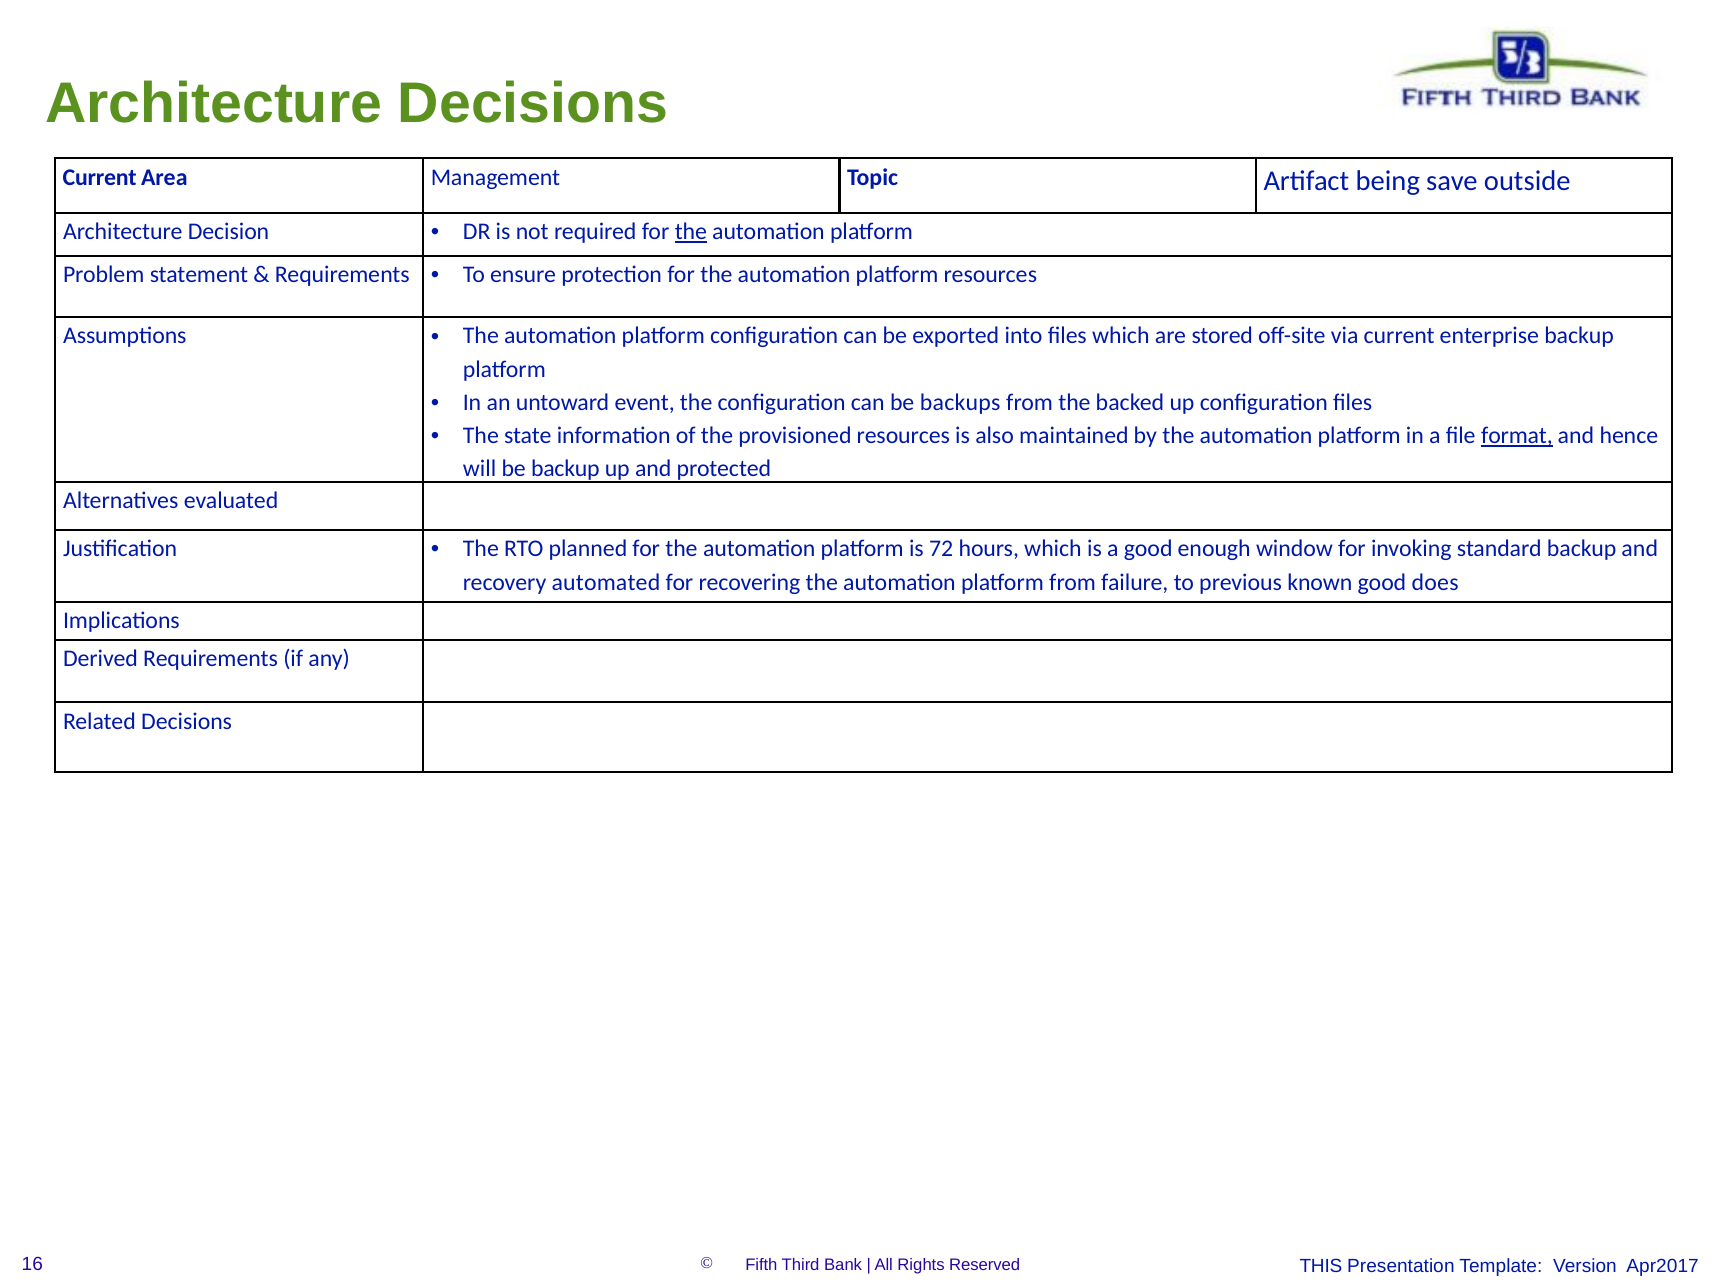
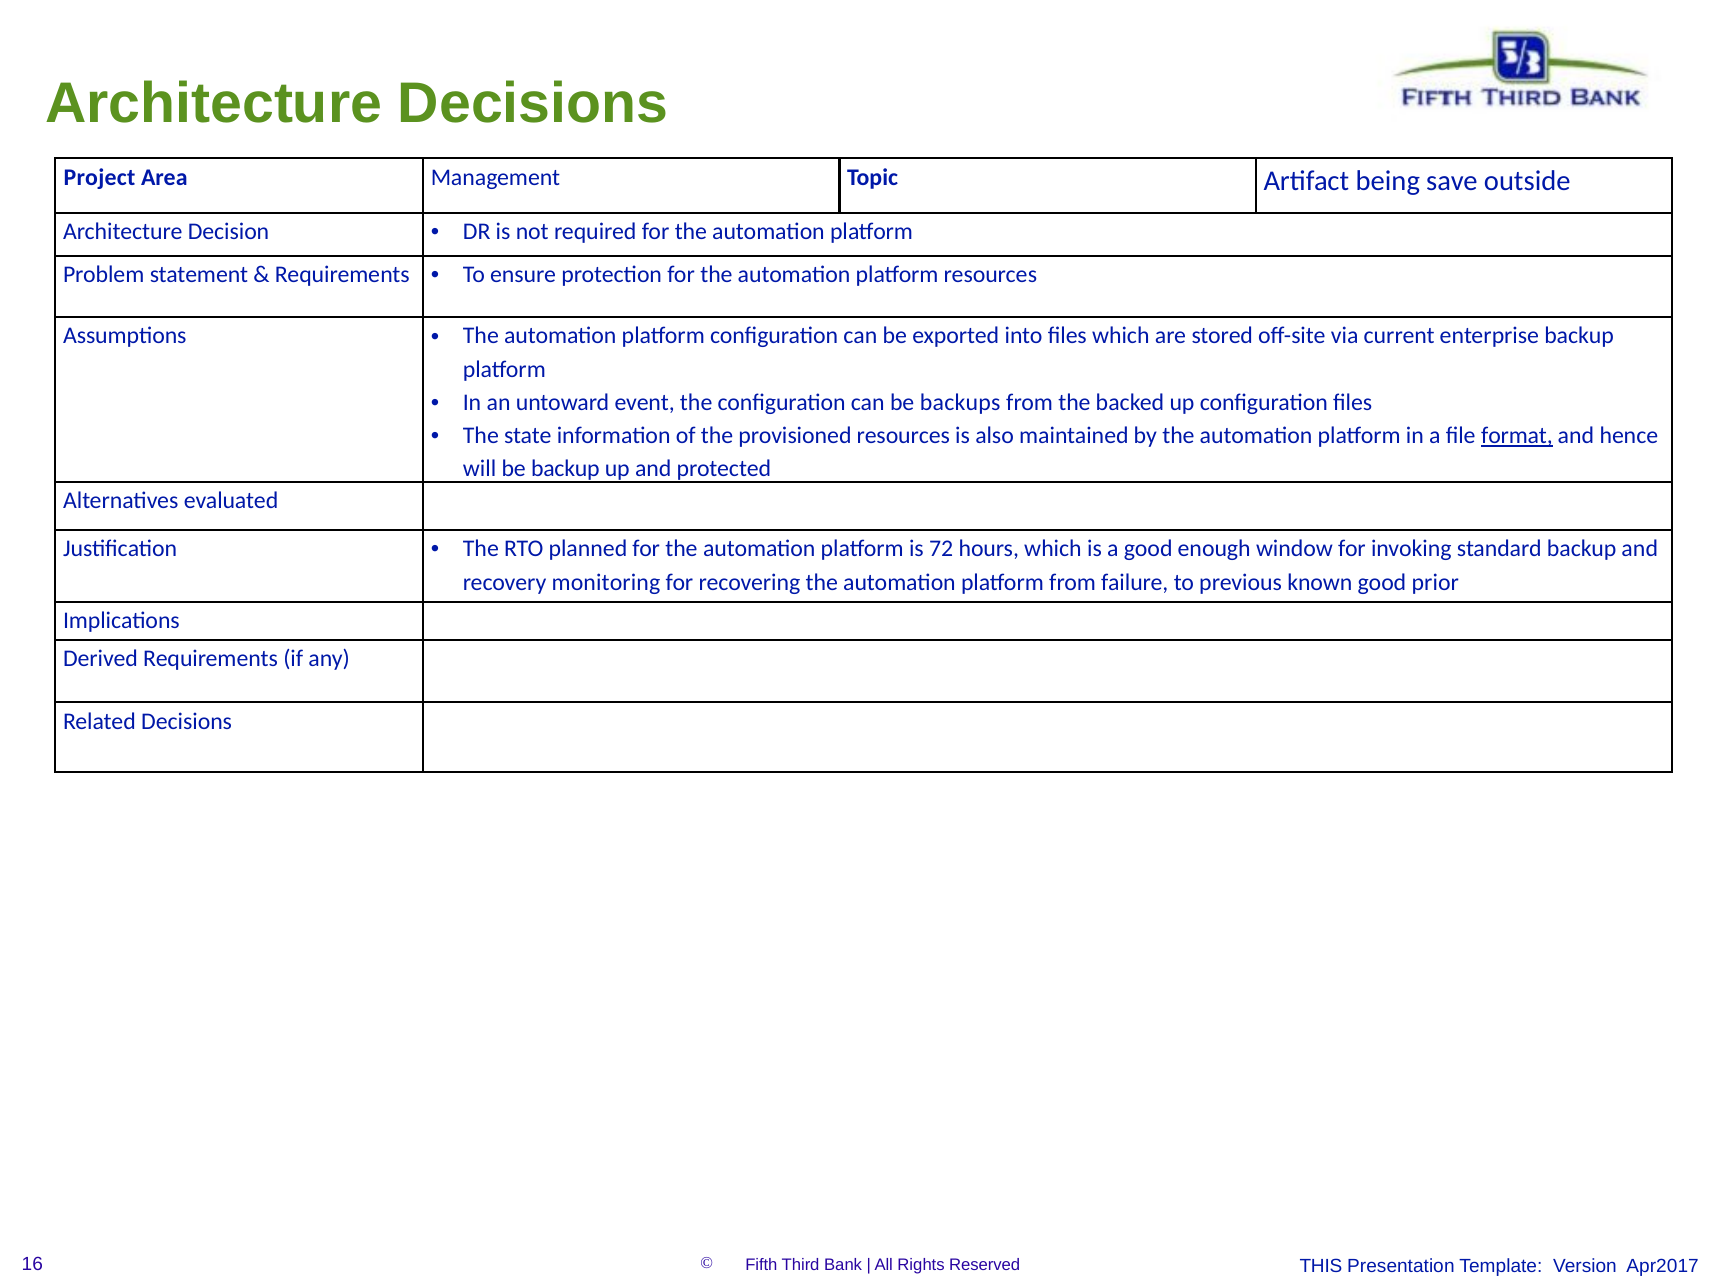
Current: Current -> Project (99, 177)
the underline: present -> none (691, 232)
automated: automated -> monitoring (606, 582)
does: does -> prior (1435, 582)
